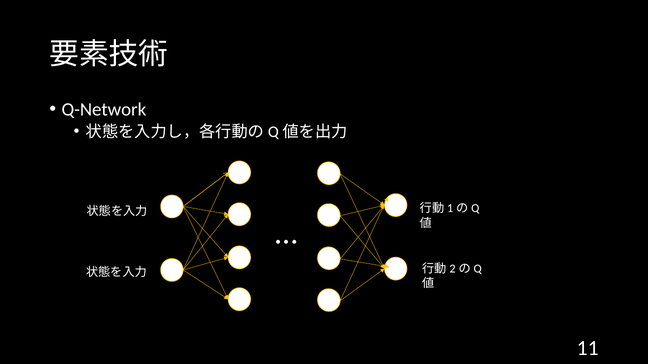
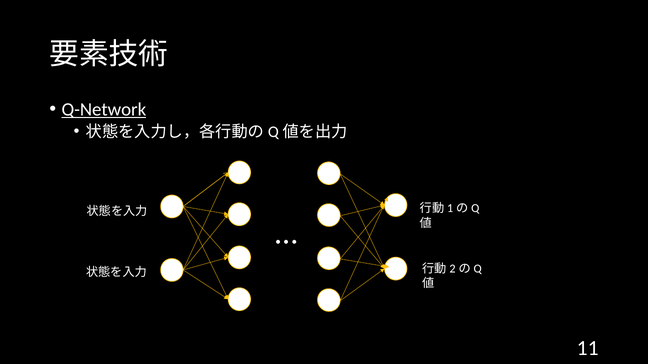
Q-Network underline: none -> present (104, 110)
